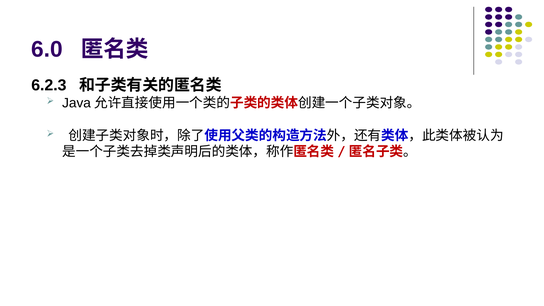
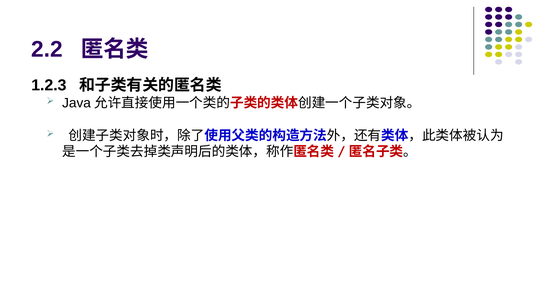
6.0: 6.0 -> 2.2 (47, 49)
6.2.3: 6.2.3 -> 1.2.3 (49, 85)
